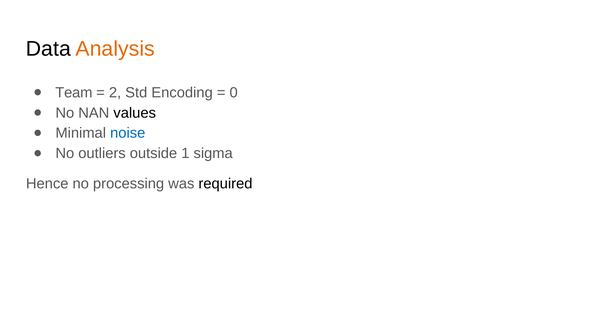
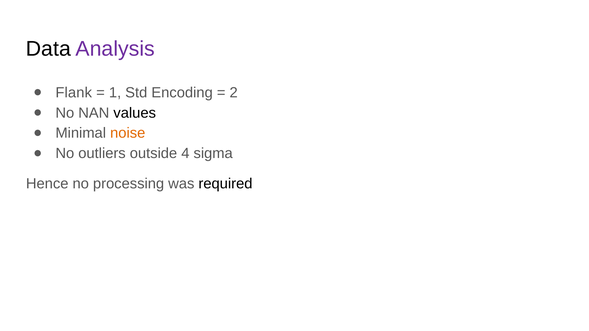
Analysis colour: orange -> purple (115, 49)
Team: Team -> Flank (74, 93)
2: 2 -> 1 (115, 93)
0: 0 -> 2 (234, 93)
noise colour: blue -> orange (128, 133)
1: 1 -> 4 (185, 154)
